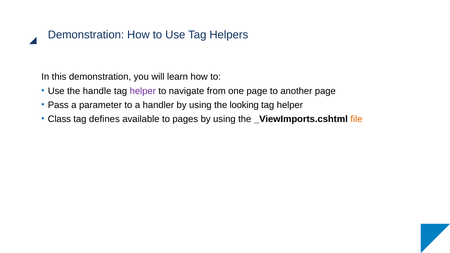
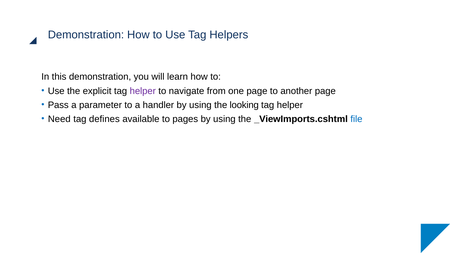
handle: handle -> explicit (97, 91)
Class: Class -> Need (59, 119)
file colour: orange -> blue (356, 119)
